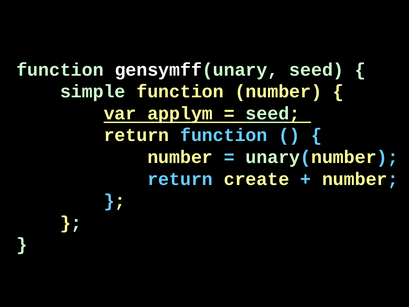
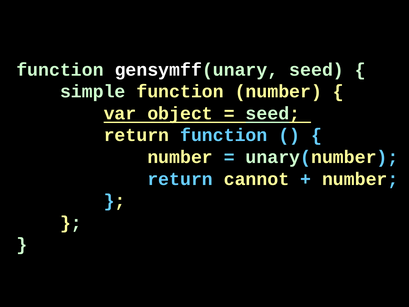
applym: applym -> object (180, 113)
create: create -> cannot (257, 179)
